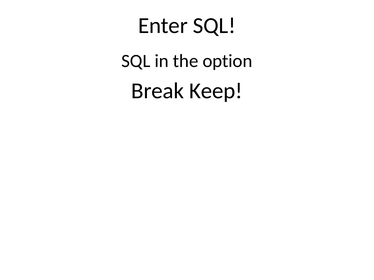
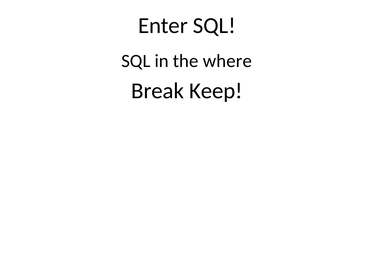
option: option -> where (227, 61)
